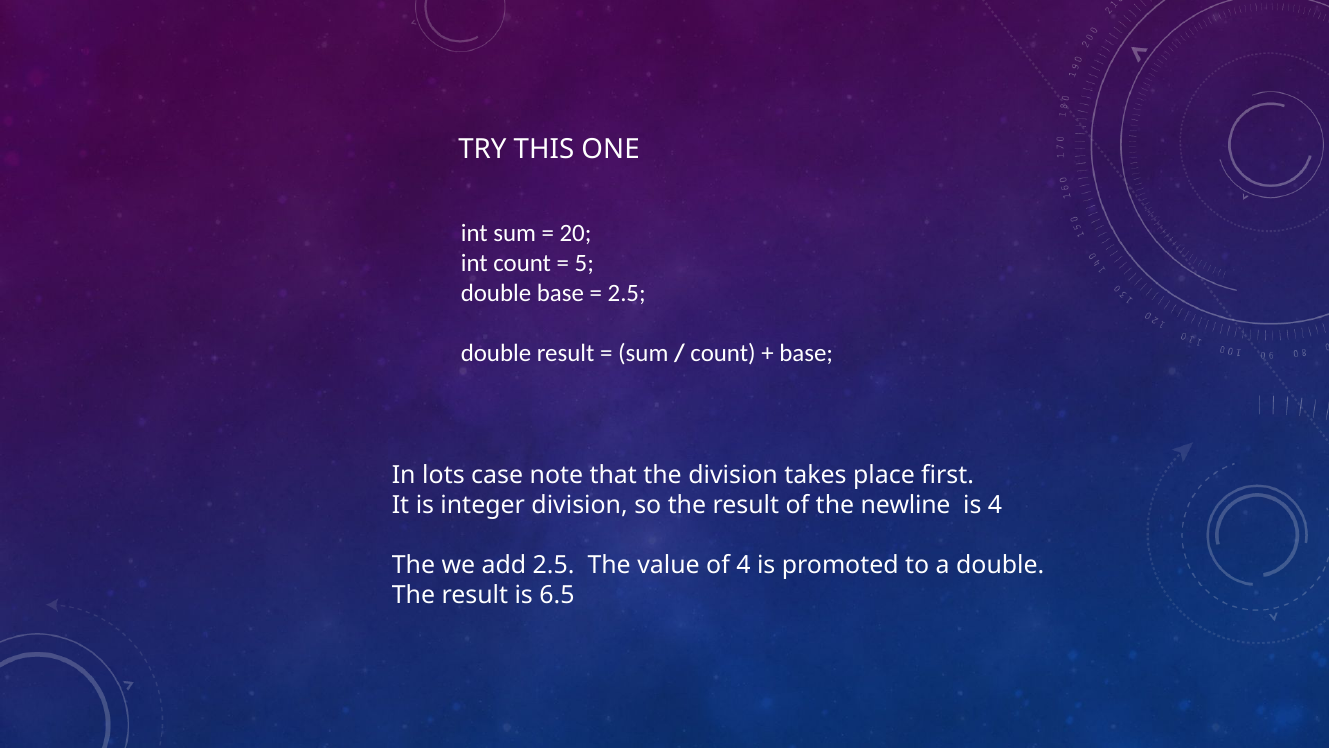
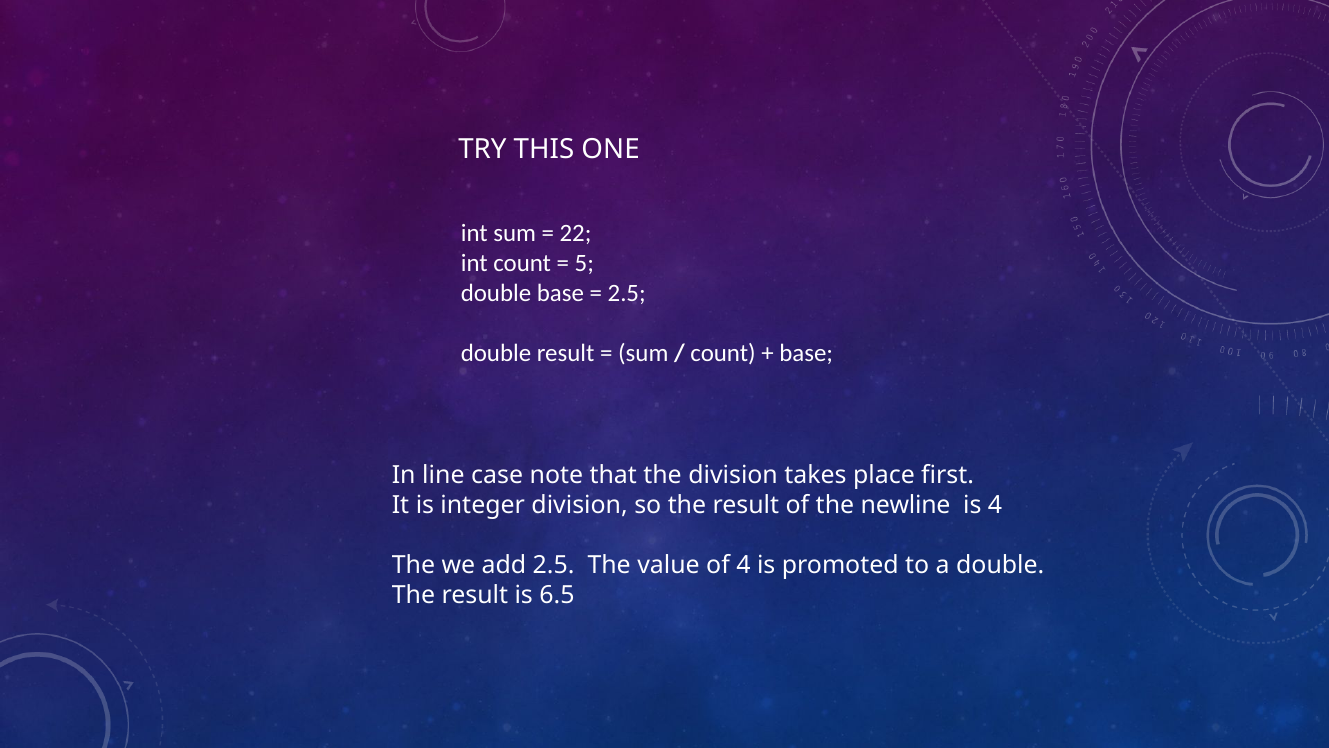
20: 20 -> 22 (576, 233)
lots: lots -> line (443, 475)
